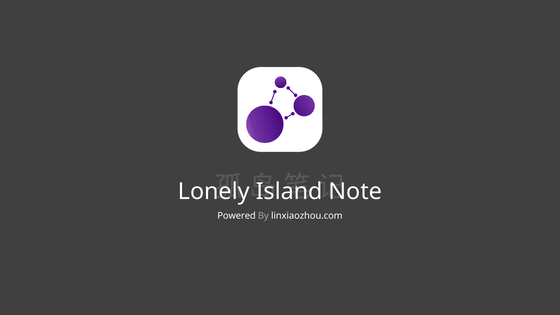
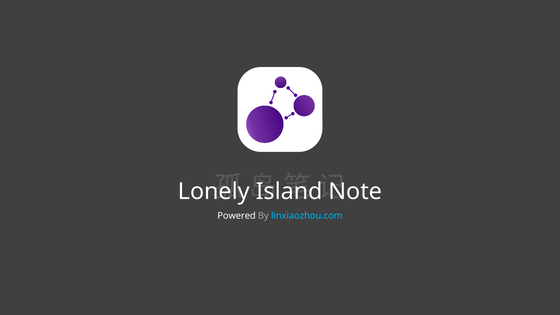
linxiaozhou.com colour: white -> light blue (307, 216)
